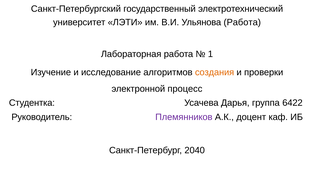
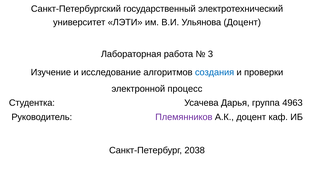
Ульянова Работа: Работа -> Доцент (242, 22)
1: 1 -> 3 (210, 54)
создания colour: orange -> blue (215, 72)
6422: 6422 -> 4963 (292, 103)
2040: 2040 -> 2038 (195, 150)
